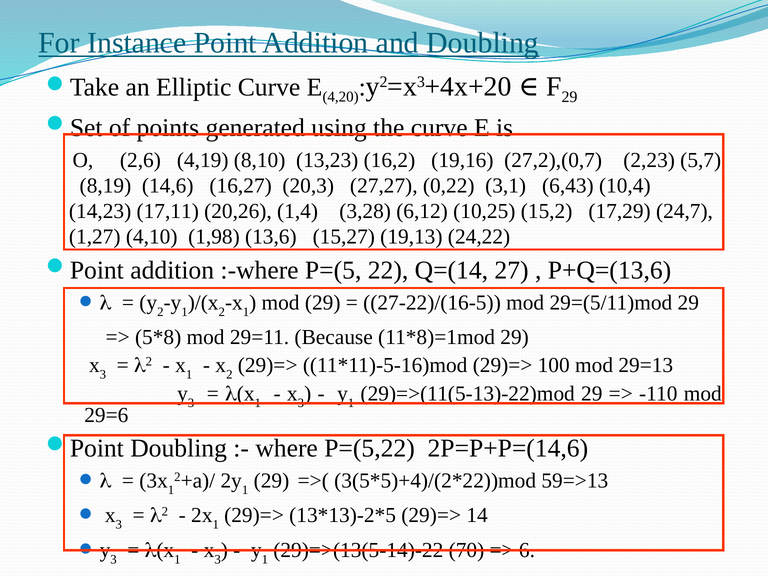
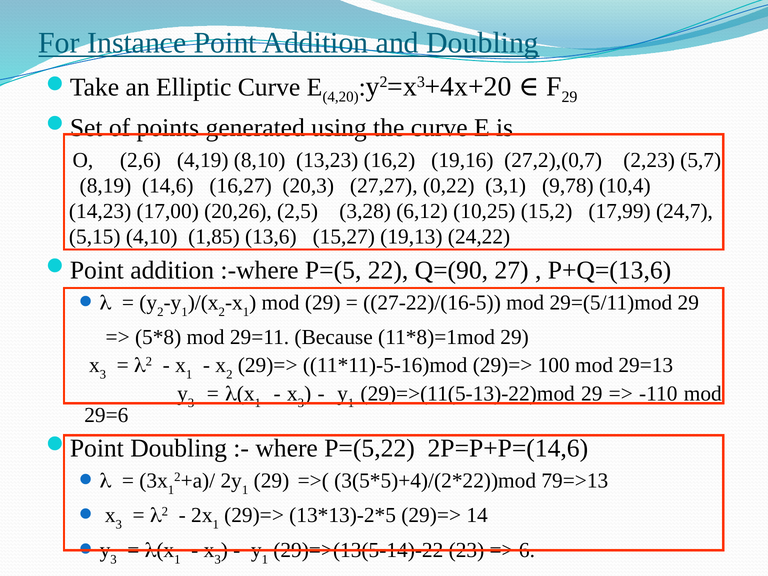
6,43: 6,43 -> 9,78 (568, 186)
17,11: 17,11 -> 17,00 (168, 211)
1,4: 1,4 -> 2,5 (298, 211)
17,29: 17,29 -> 17,99 (620, 211)
1,27: 1,27 -> 5,15 (95, 237)
1,98: 1,98 -> 1,85 (214, 237)
Q=(14: Q=(14 -> Q=(90 (451, 270)
59=>13: 59=>13 -> 79=>13 (575, 481)
70: 70 -> 23 (466, 550)
